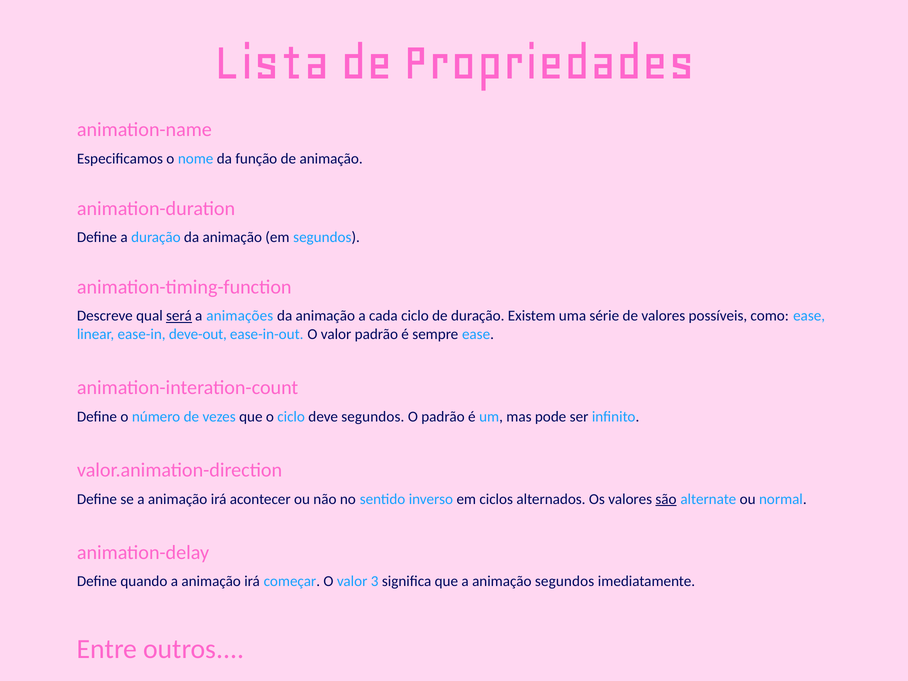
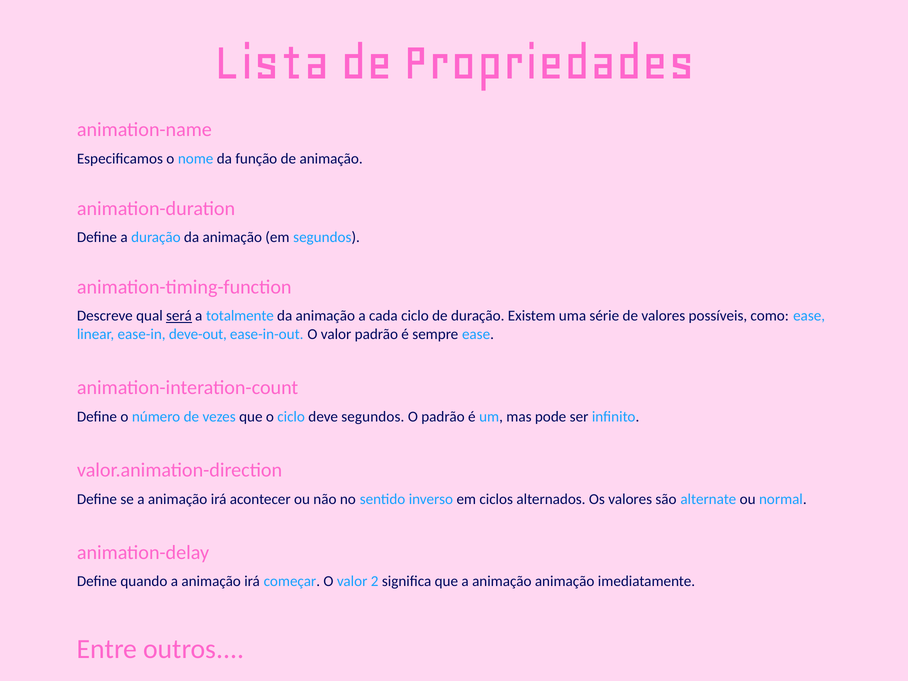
animações: animações -> totalmente (240, 316)
são underline: present -> none (666, 499)
3: 3 -> 2 (375, 581)
animação segundos: segundos -> animação (565, 581)
